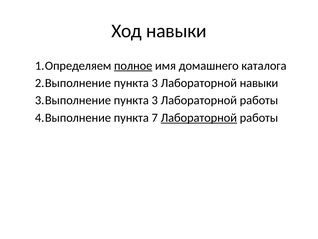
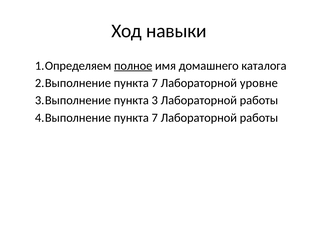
3: 3 -> 7 (155, 83)
Лабораторной навыки: навыки -> уровне (259, 83)
Лабораторной underline: present -> none (199, 118)
